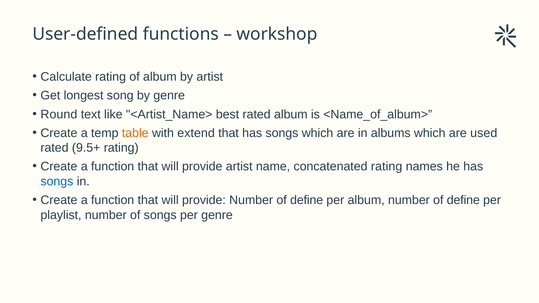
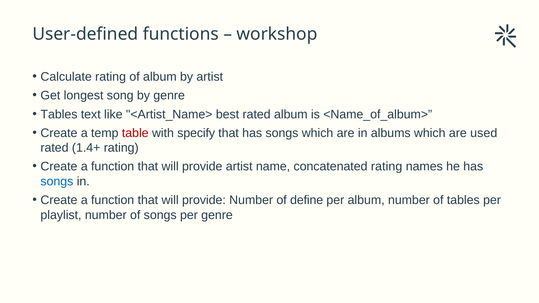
Round: Round -> Tables (59, 114)
table colour: orange -> red (135, 133)
extend: extend -> specify (196, 133)
9.5+: 9.5+ -> 1.4+ (86, 148)
album number of define: define -> tables (463, 200)
